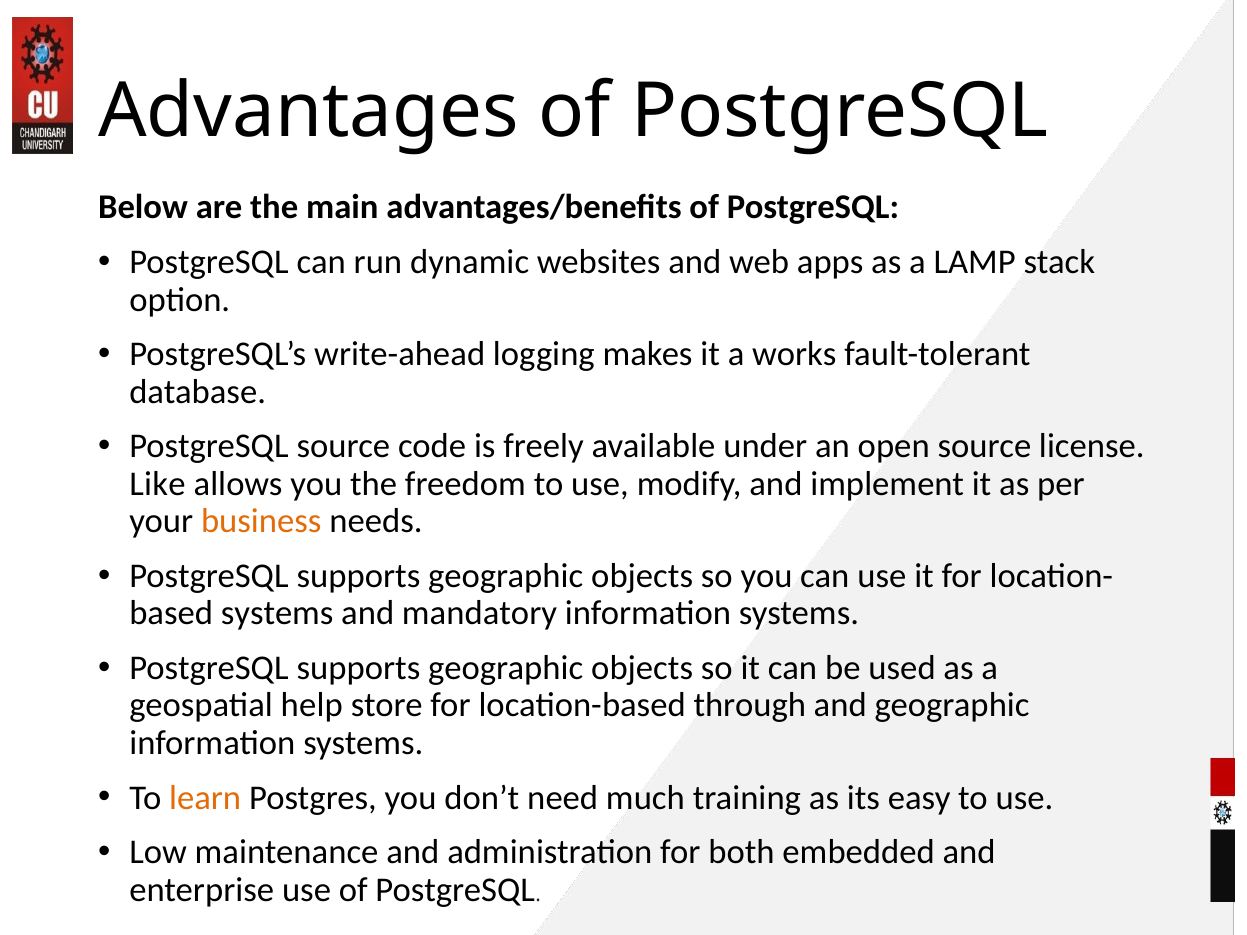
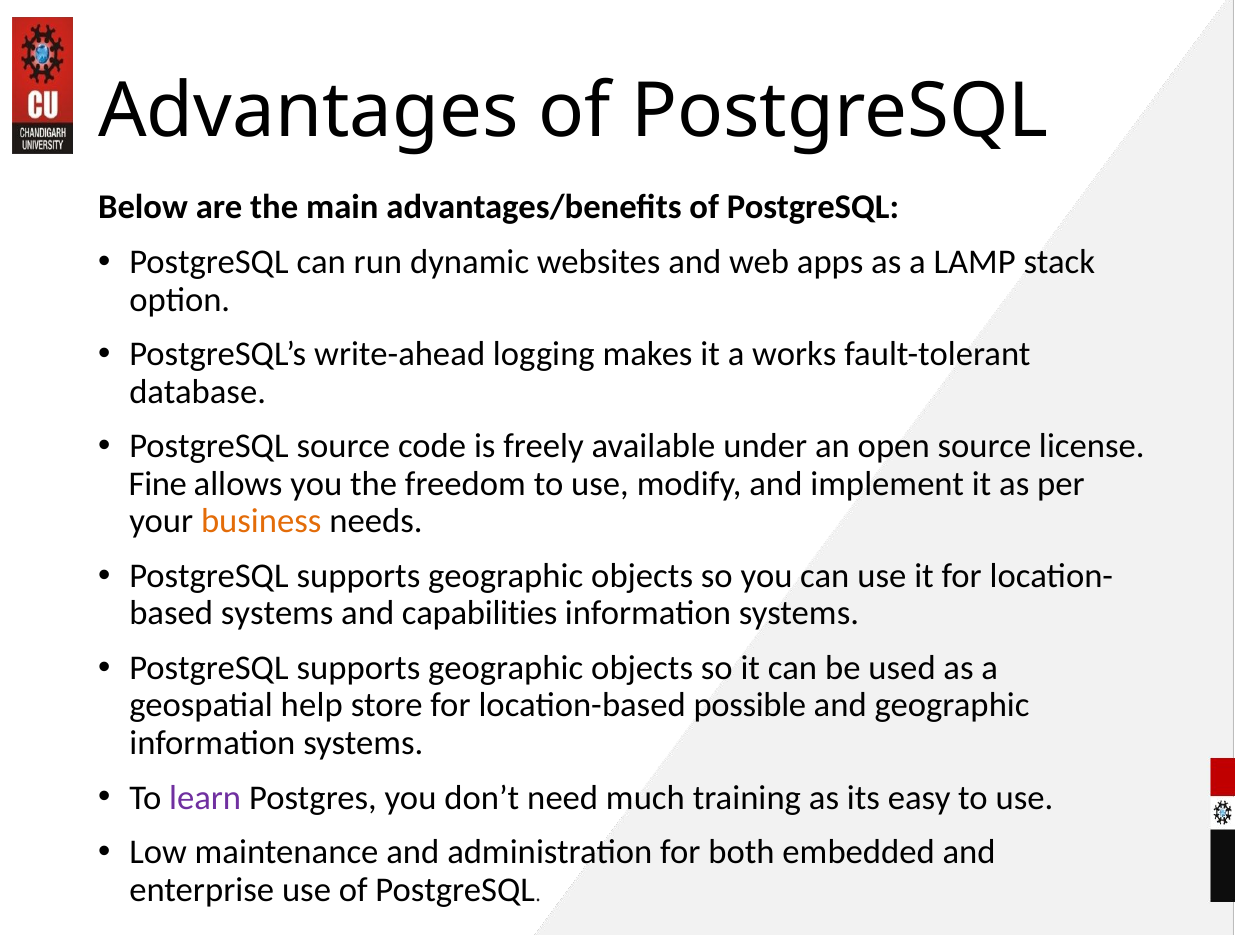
Like: Like -> Fine (158, 484)
mandatory: mandatory -> capabilities (480, 614)
through: through -> possible (750, 706)
learn colour: orange -> purple (205, 798)
